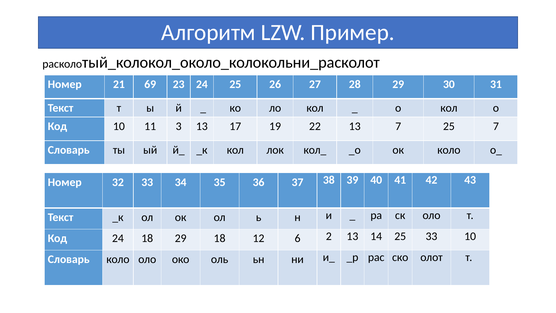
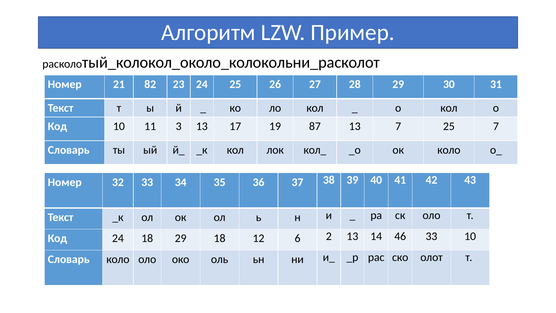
69: 69 -> 82 (150, 84)
22: 22 -> 87 (315, 126)
14 25: 25 -> 46 (400, 236)
